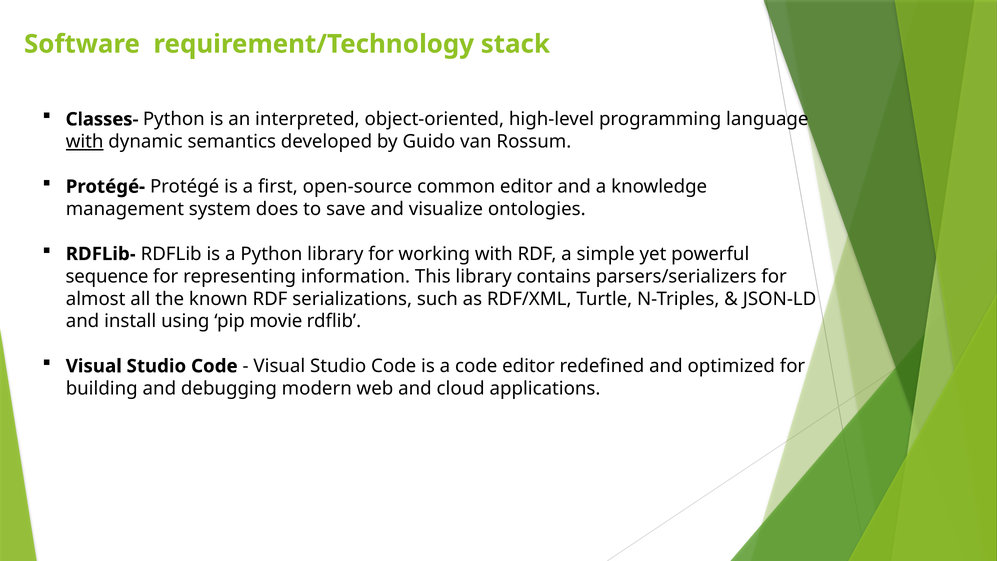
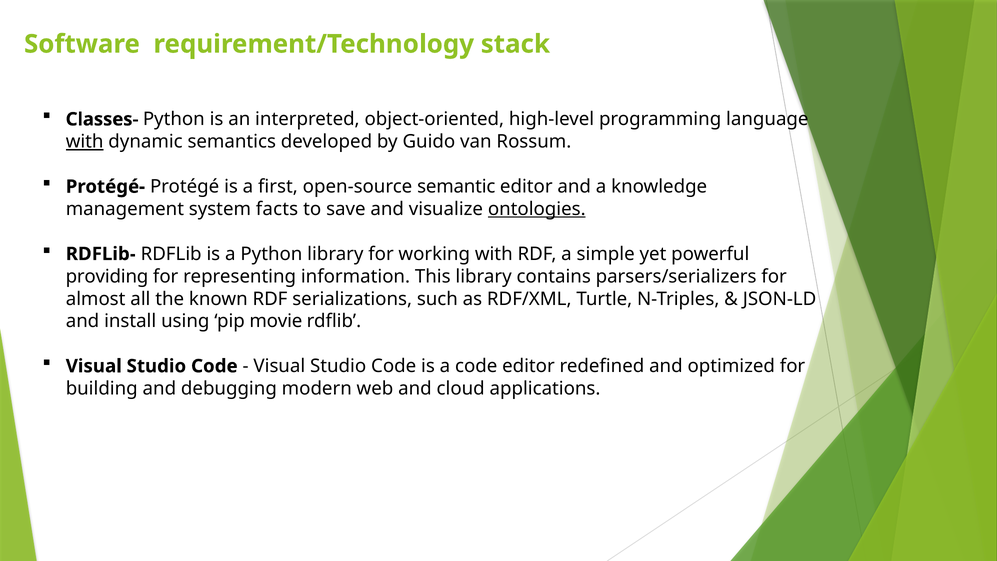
common: common -> semantic (456, 187)
does: does -> facts (277, 209)
ontologies underline: none -> present (537, 209)
sequence: sequence -> providing (107, 276)
